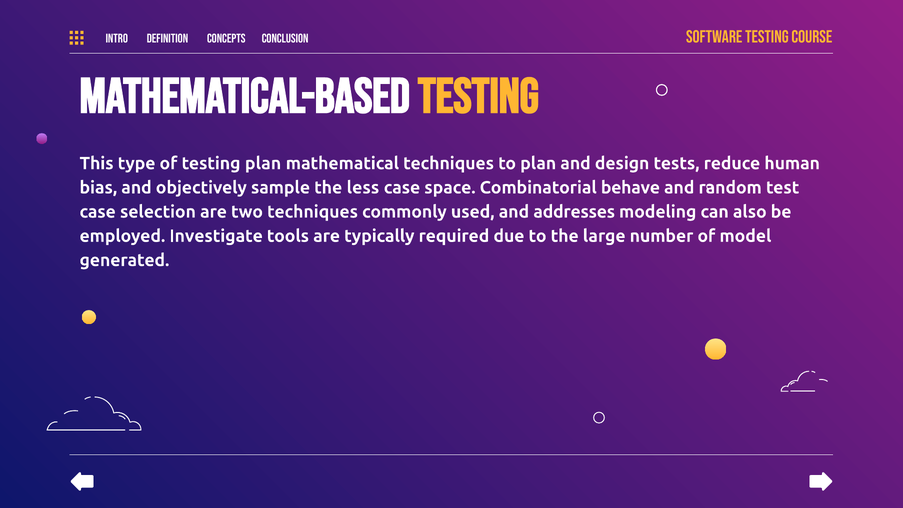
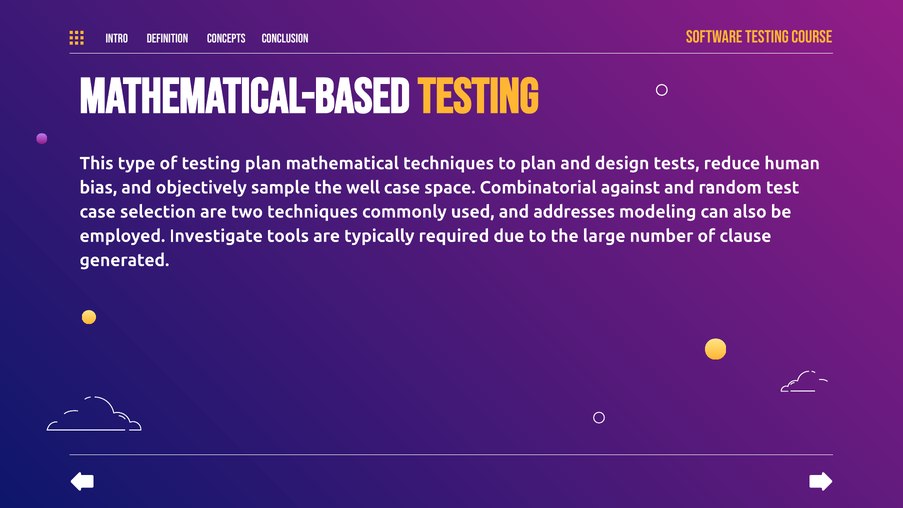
less: less -> well (363, 188)
behave: behave -> against (630, 188)
model: model -> clause (745, 236)
